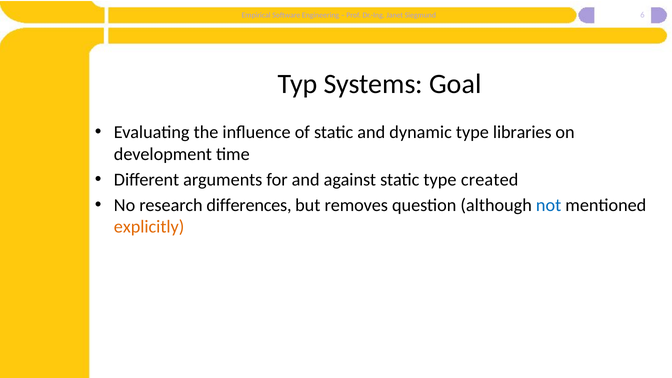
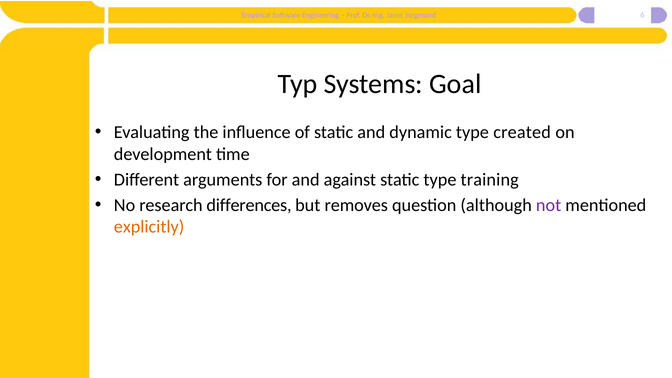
libraries: libraries -> created (522, 132)
created: created -> training (490, 180)
not colour: blue -> purple (549, 205)
